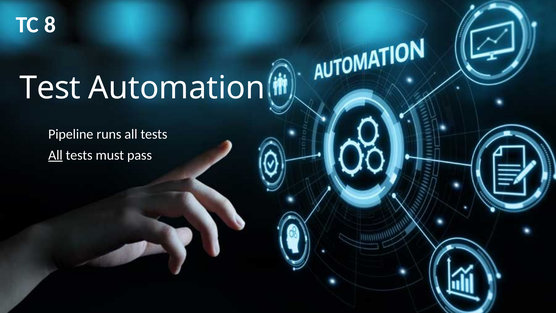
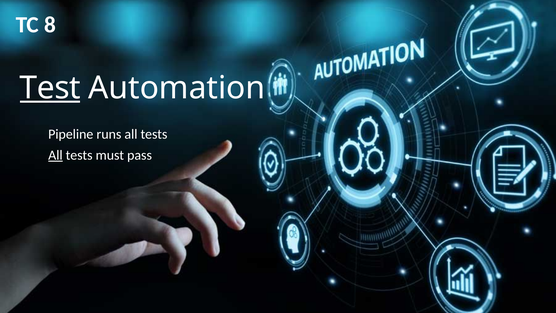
Test underline: none -> present (50, 88)
